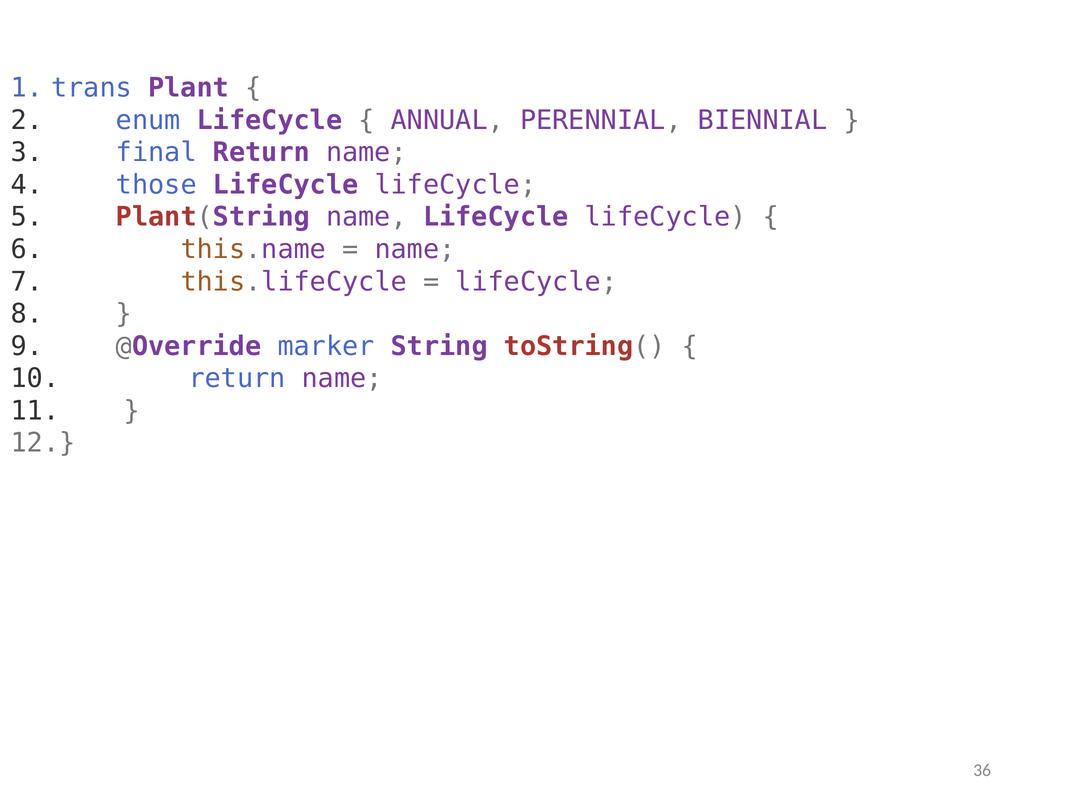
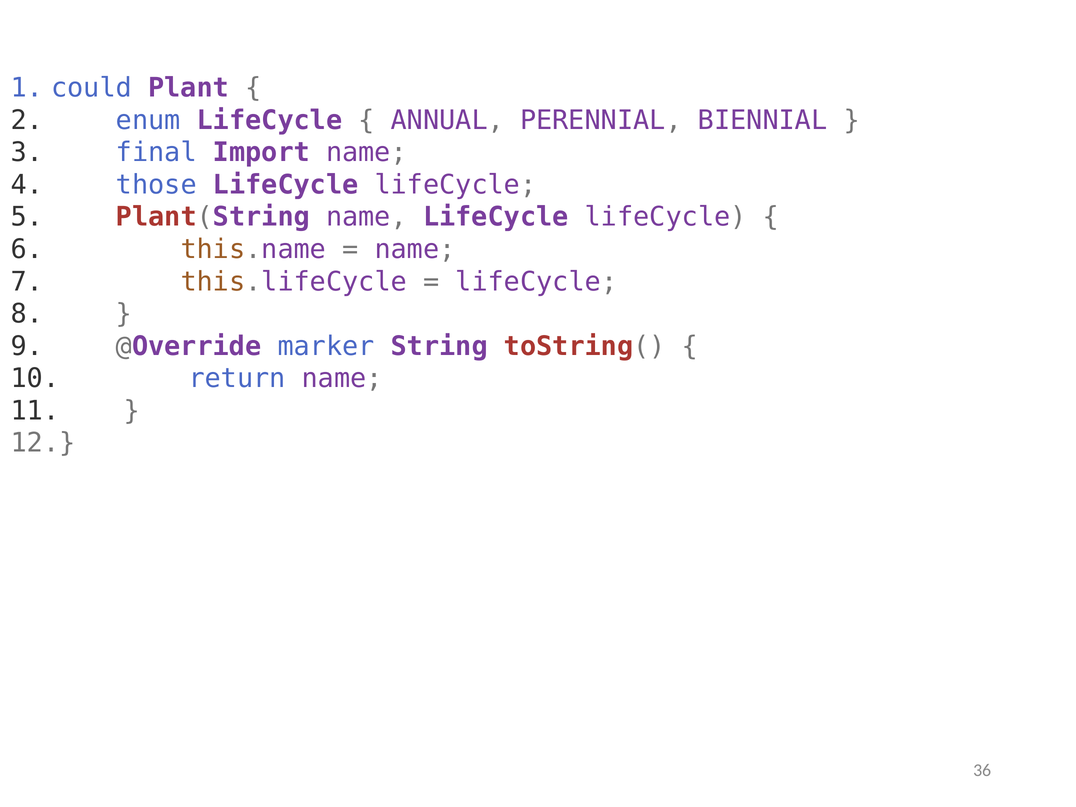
trans: trans -> could (92, 88)
final Return: Return -> Import (261, 153)
